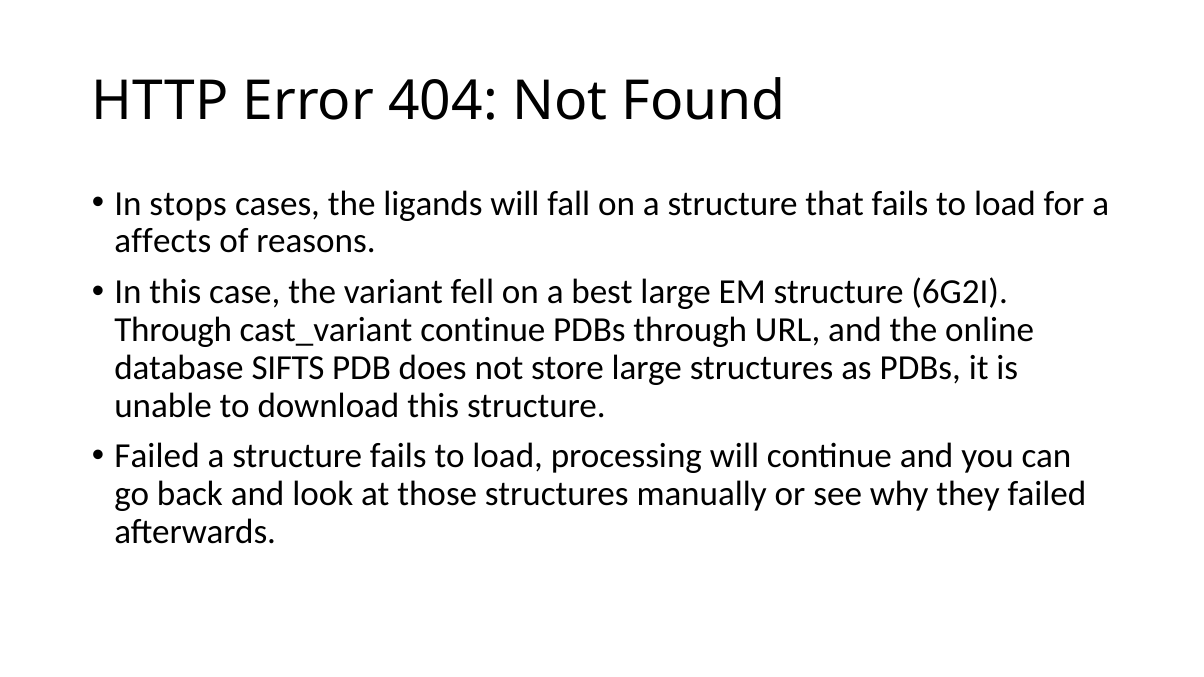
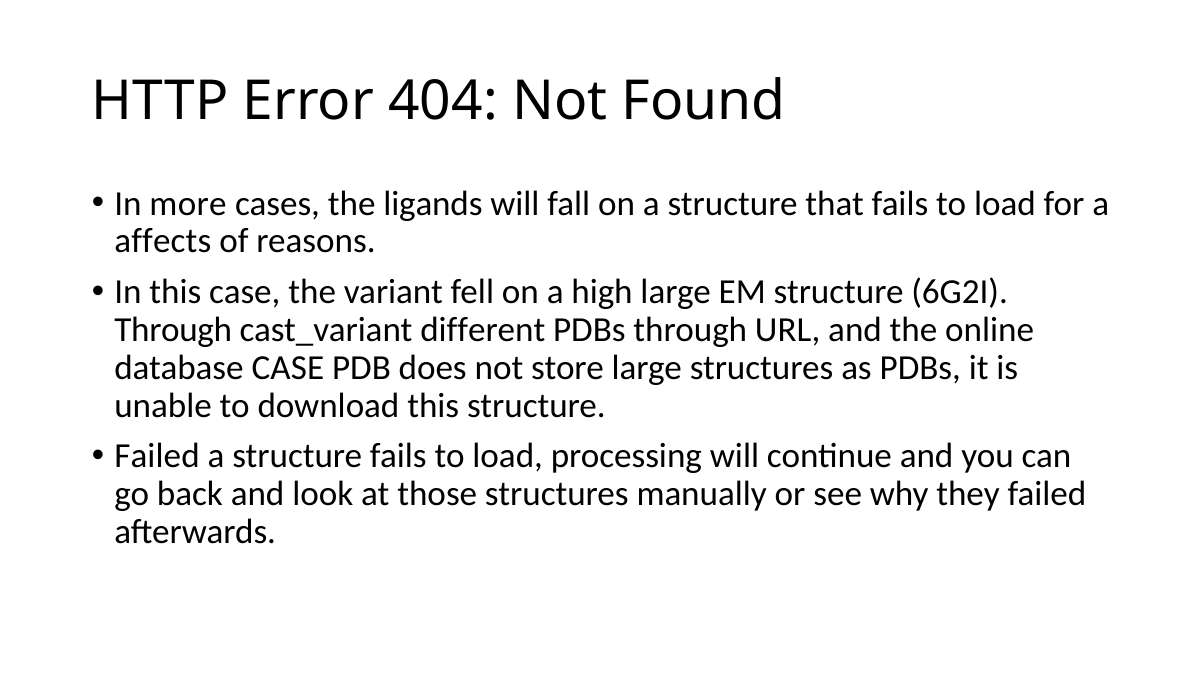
stops: stops -> more (188, 204)
best: best -> high (602, 292)
cast_variant continue: continue -> different (483, 330)
database SIFTS: SIFTS -> CASE (288, 368)
